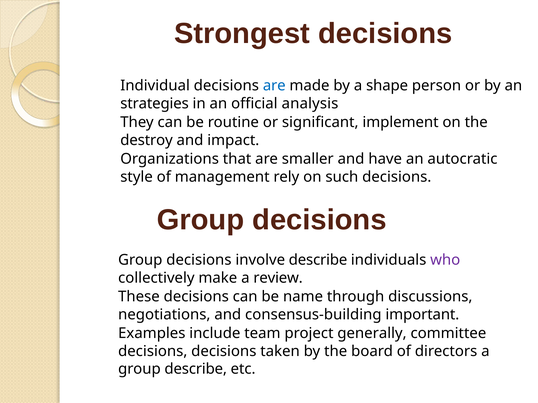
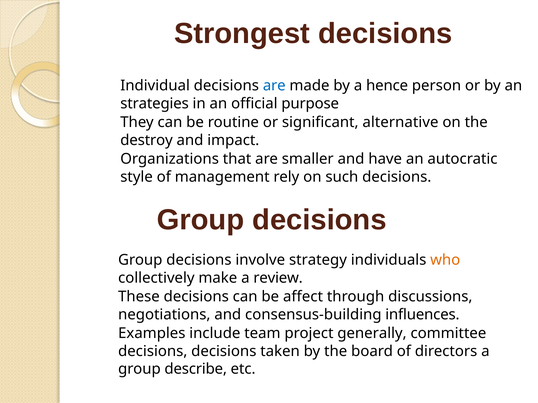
shape: shape -> hence (387, 86)
analysis: analysis -> purpose (310, 104)
implement: implement -> alternative (400, 122)
involve describe: describe -> strategy (318, 260)
who colour: purple -> orange (445, 260)
name: name -> affect (303, 297)
important: important -> influences (422, 315)
